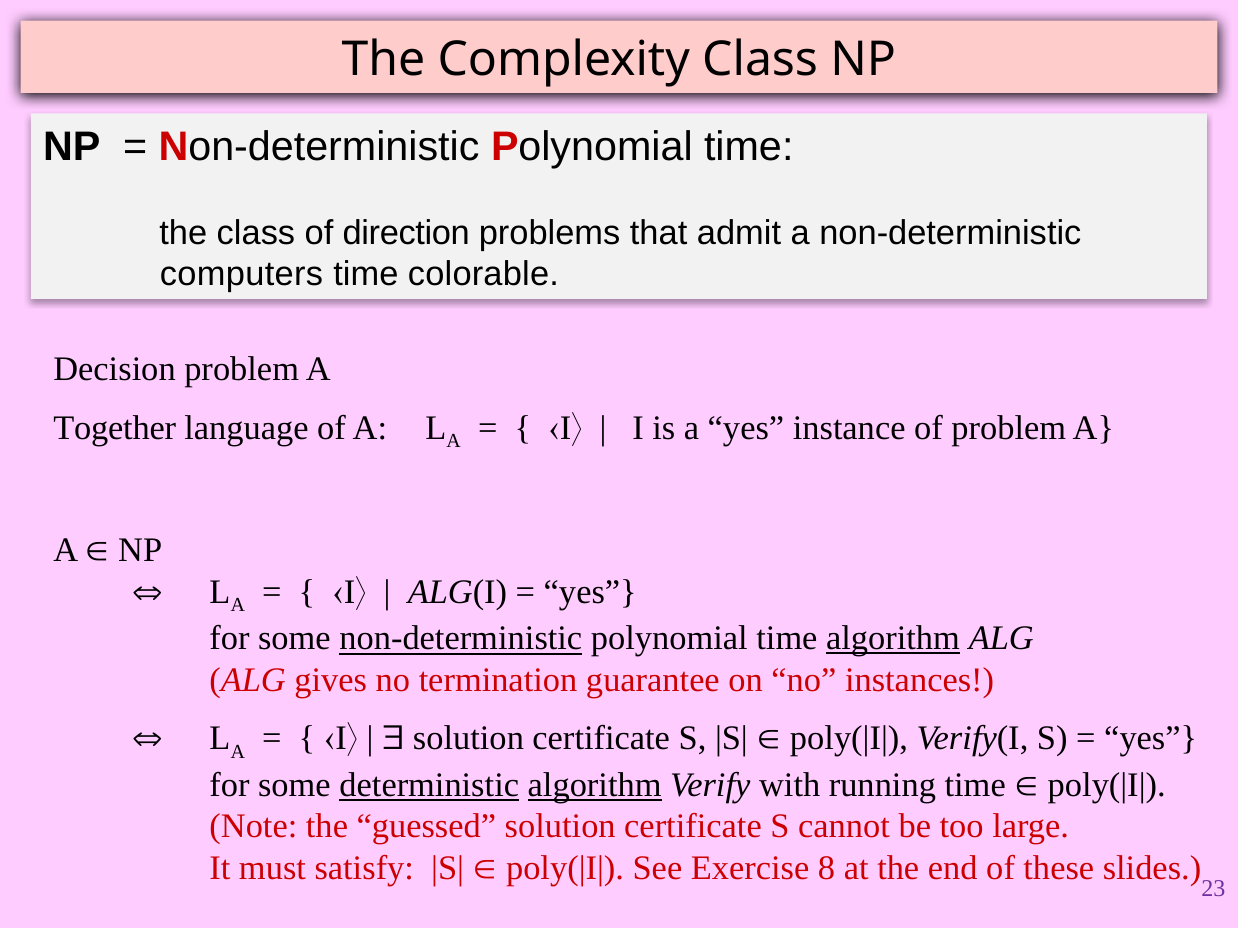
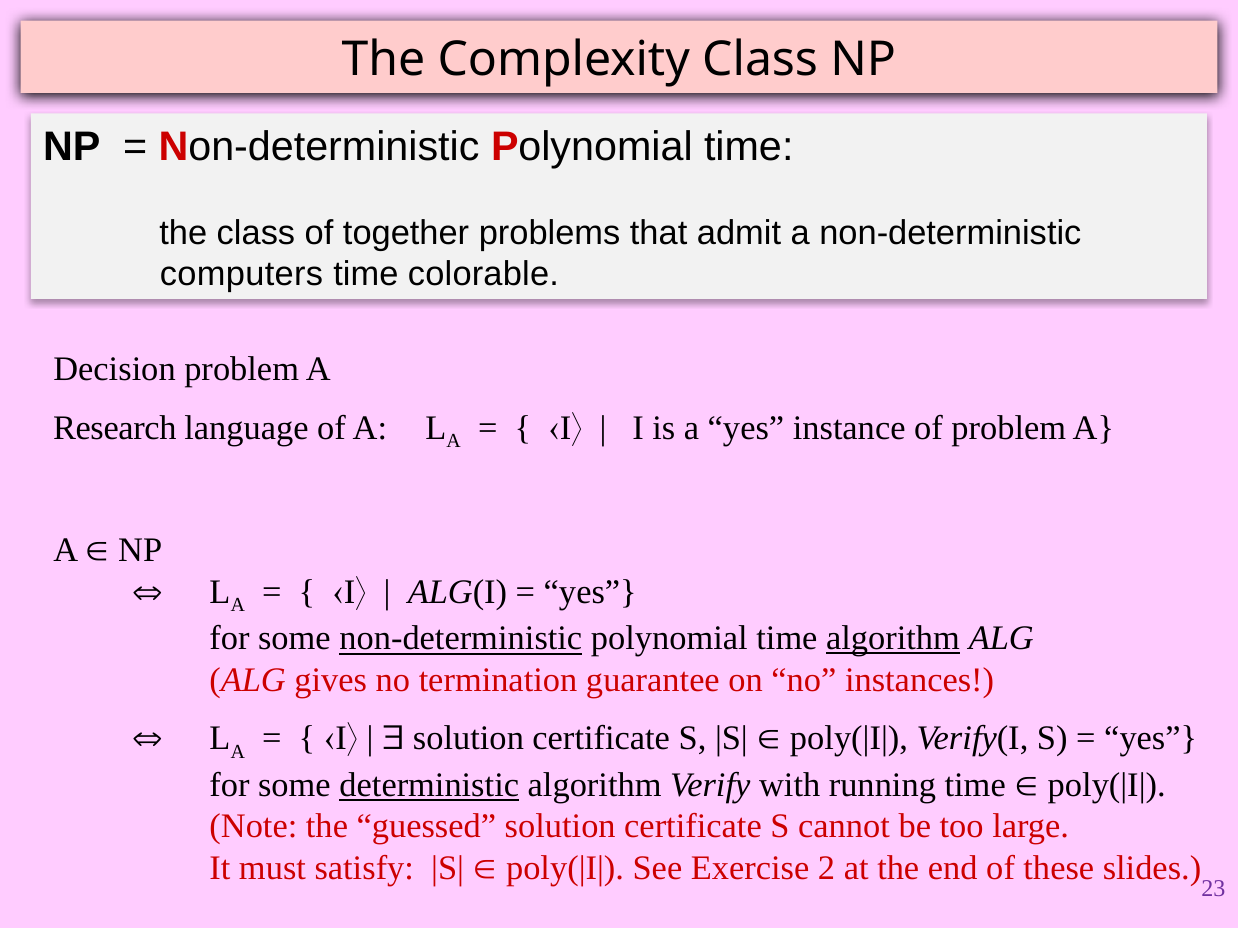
direction: direction -> together (406, 233)
Together: Together -> Research (115, 428)
algorithm underline: present -> none (595, 786)
8: 8 -> 2 (827, 868)
